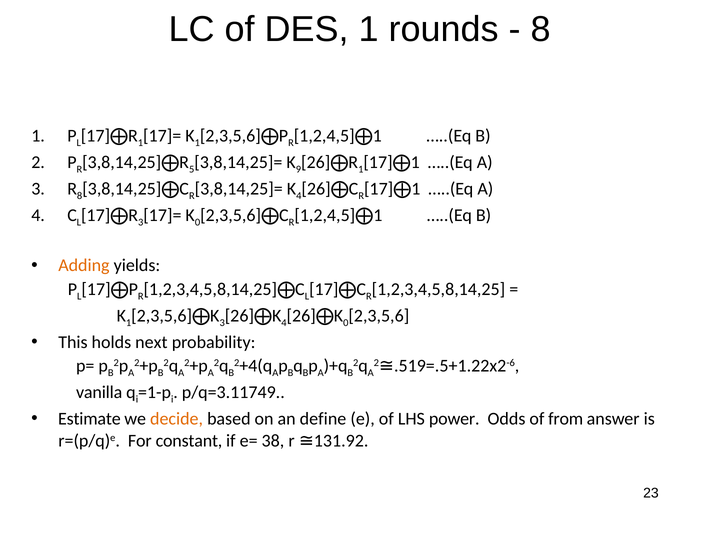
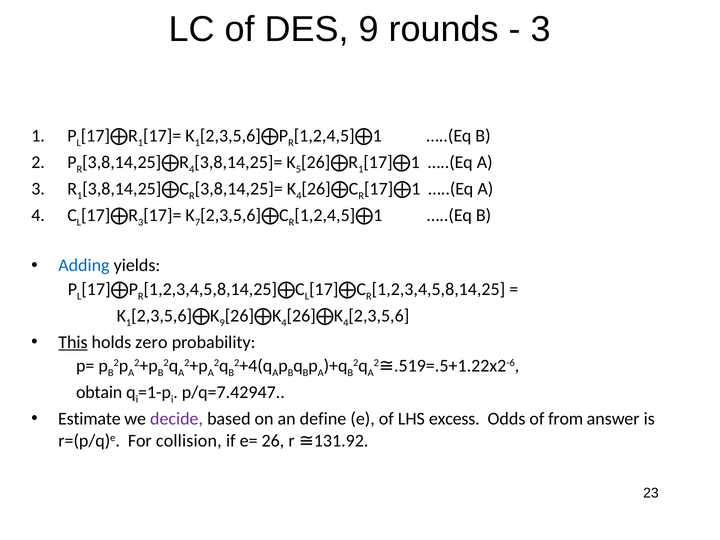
DES 1: 1 -> 9 (369, 30)
8: 8 -> 3 (541, 30)
5: 5 -> 4 (192, 169)
9: 9 -> 5 (298, 169)
R 8: 8 -> 1 (80, 196)
0: 0 -> 7 (198, 222)
Adding colour: orange -> blue (84, 266)
3: 3 -> 9 (222, 323)
0: 0 -> 4 (346, 323)
This underline: none -> present (73, 342)
next: next -> zero (151, 342)
vanilla: vanilla -> obtain (99, 392)
p/q=3.11749: p/q=3.11749 -> p/q=7.42947 (233, 392)
decide colour: orange -> purple (177, 419)
power: power -> excess (454, 419)
constant: constant -> collision (189, 441)
e= 38: 38 -> 26 (273, 441)
